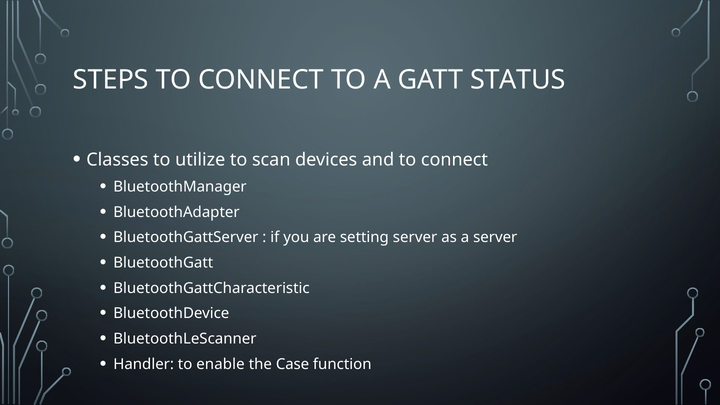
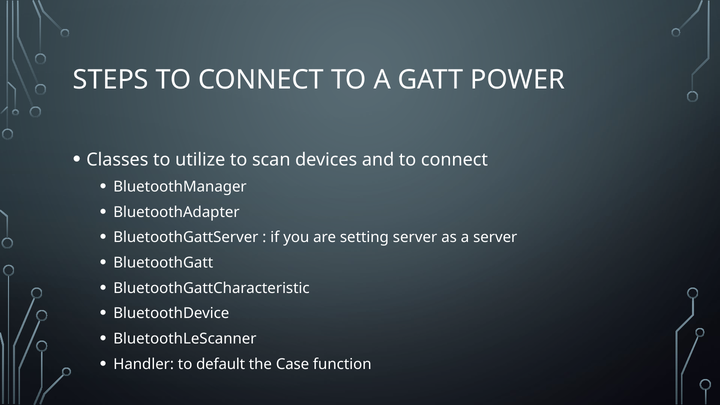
STATUS: STATUS -> POWER (518, 80)
enable: enable -> default (221, 364)
